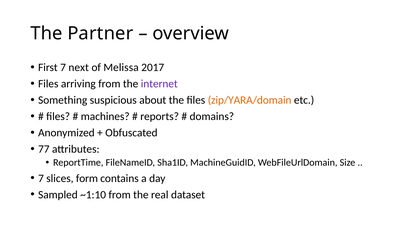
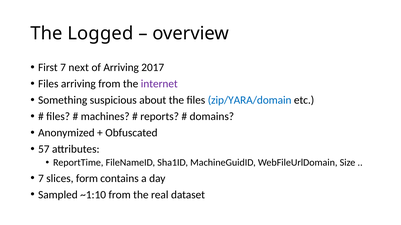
Partner: Partner -> Logged (100, 34)
of Melissa: Melissa -> Arriving (121, 68)
zip/YARA/domain colour: orange -> blue (250, 100)
77: 77 -> 57 (44, 149)
